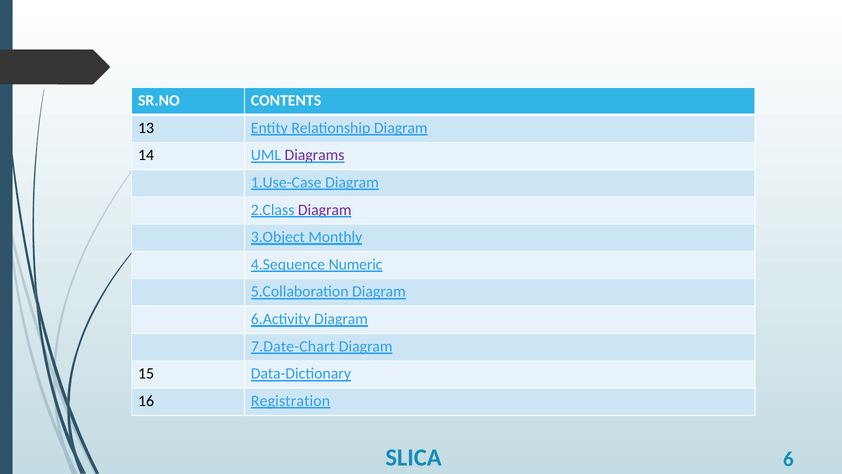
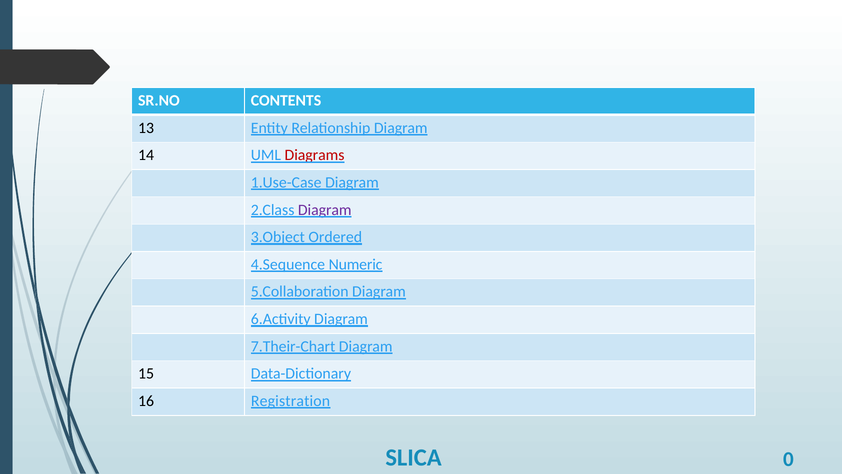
Diagrams colour: purple -> red (315, 155)
Monthly: Monthly -> Ordered (335, 237)
7.Date-Chart: 7.Date-Chart -> 7.Their-Chart (293, 346)
6: 6 -> 0 (788, 459)
